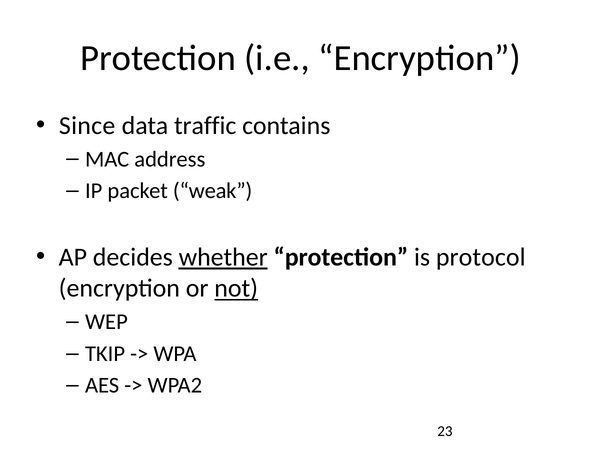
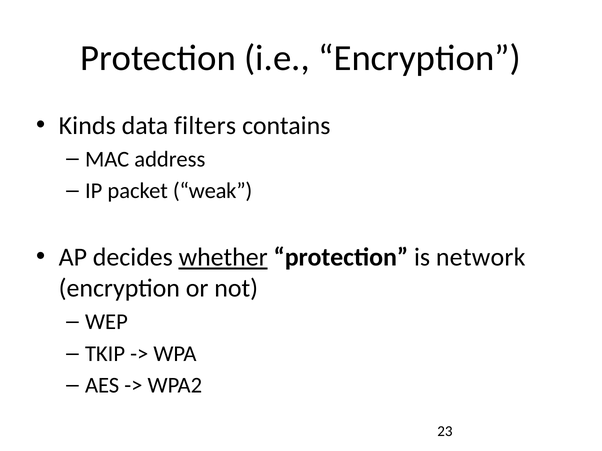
Since: Since -> Kinds (87, 126)
traffic: traffic -> filters (205, 126)
protocol: protocol -> network (481, 258)
not underline: present -> none (236, 289)
